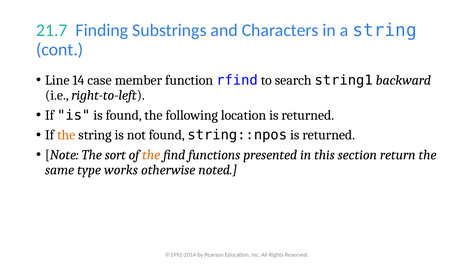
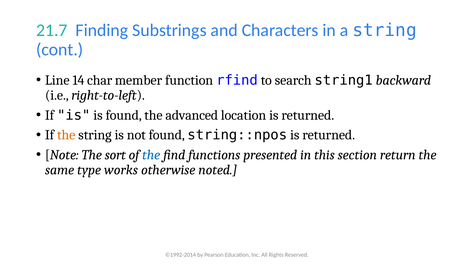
case: case -> char (100, 80)
following: following -> advanced (192, 115)
the colour: orange -> blue (151, 155)
